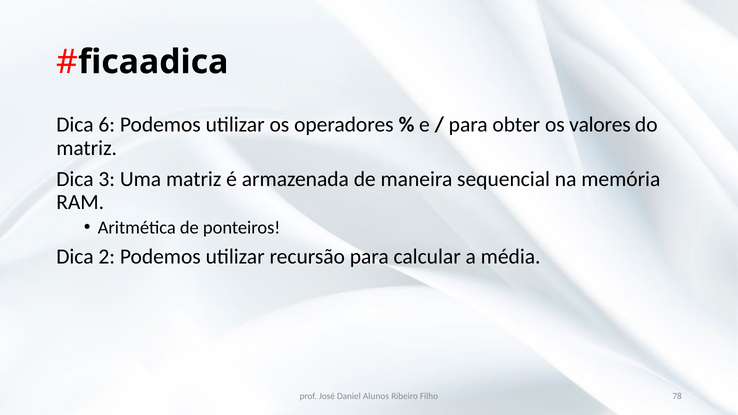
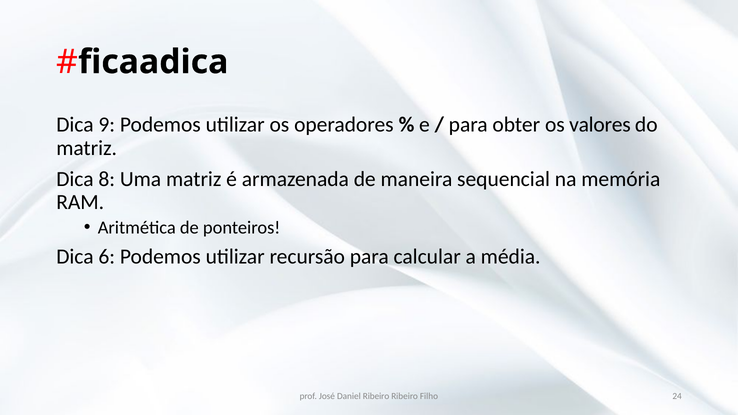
6: 6 -> 9 (107, 125)
3: 3 -> 8 (107, 179)
2: 2 -> 6 (107, 257)
Daniel Alunos: Alunos -> Ribeiro (376, 396)
78: 78 -> 24 (677, 396)
